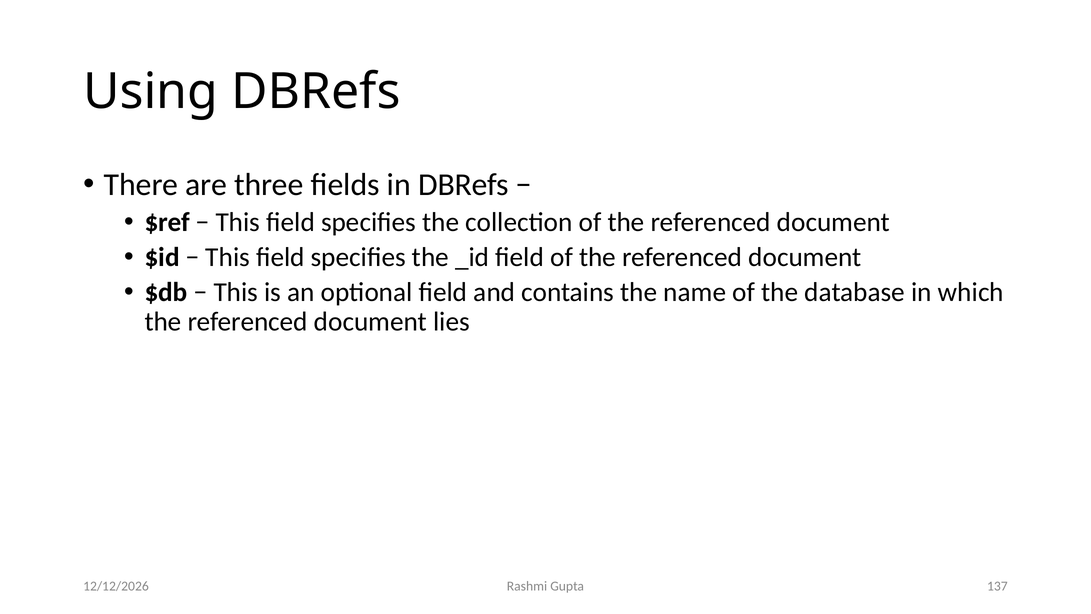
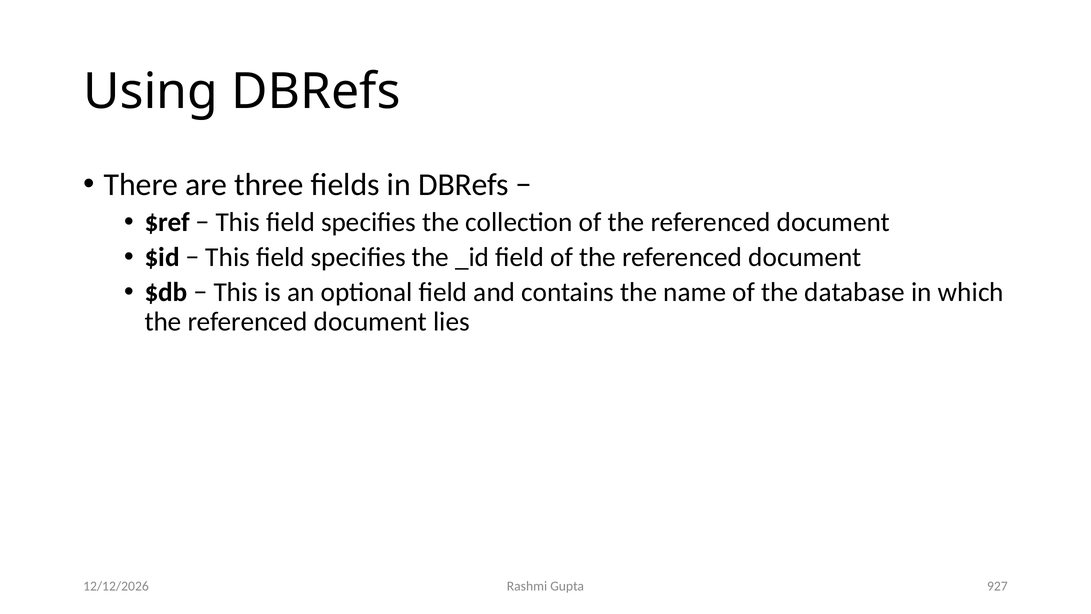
137: 137 -> 927 (997, 586)
